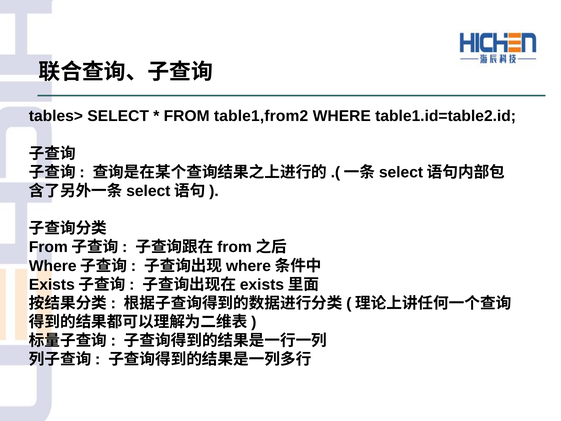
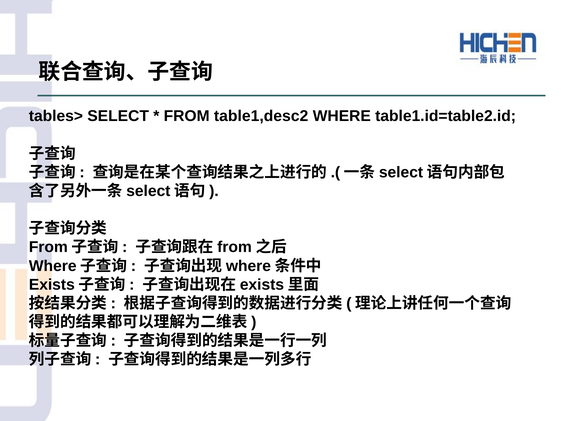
table1,from2: table1,from2 -> table1,desc2 (261, 116)
